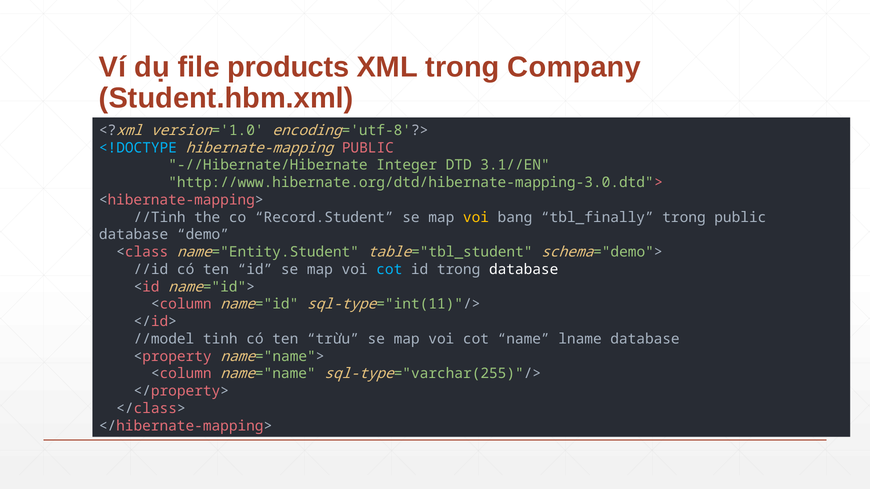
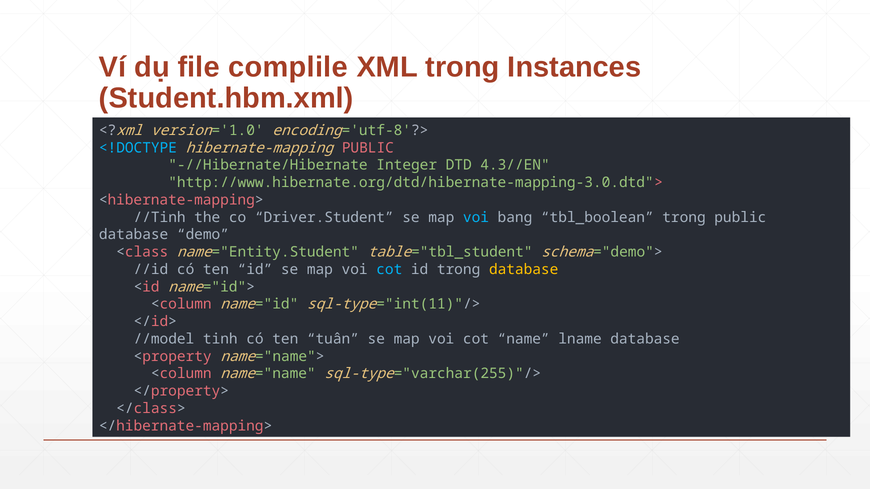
products: products -> complile (288, 67)
Company: Company -> Instances (574, 67)
3.1//EN: 3.1//EN -> 4.3//EN (515, 165)
Record.Student: Record.Student -> Driver.Student (324, 217)
voi colour: yellow -> light blue (476, 217)
tbl_finally: tbl_finally -> tbl_boolean (597, 217)
database colour: white -> yellow (524, 270)
trừu: trừu -> tuân (333, 339)
